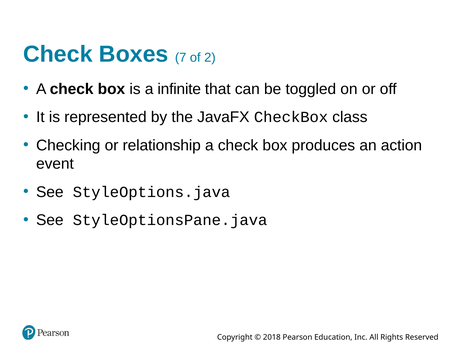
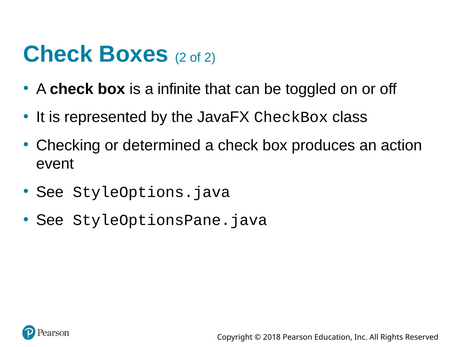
Boxes 7: 7 -> 2 (181, 58)
relationship: relationship -> determined (162, 145)
